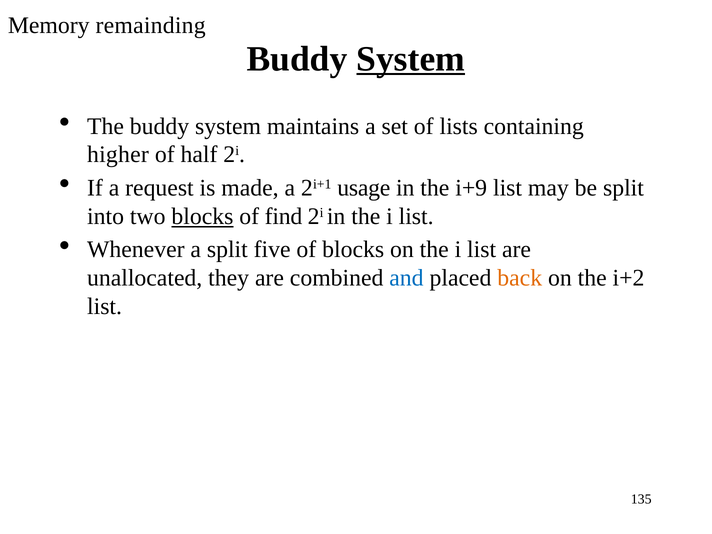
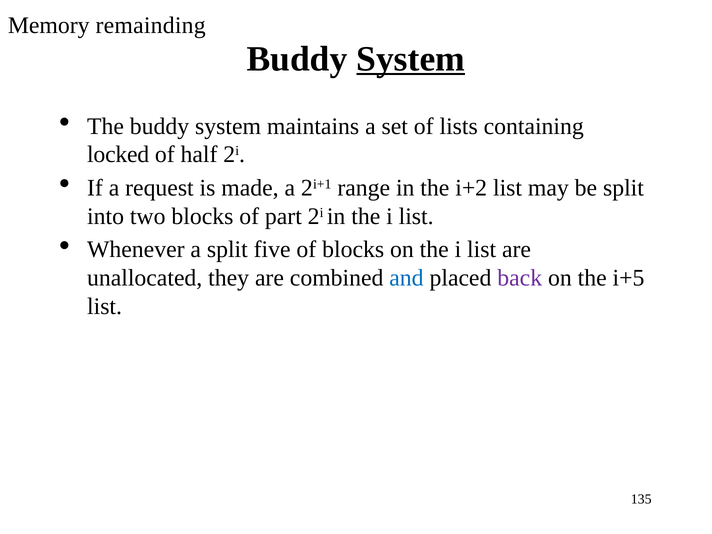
higher: higher -> locked (118, 155)
usage: usage -> range (364, 188)
i+9: i+9 -> i+2 (471, 188)
blocks underline: present -> none (202, 216)
find: find -> part (283, 216)
back colour: orange -> purple (520, 278)
i+2: i+2 -> i+5 (629, 278)
